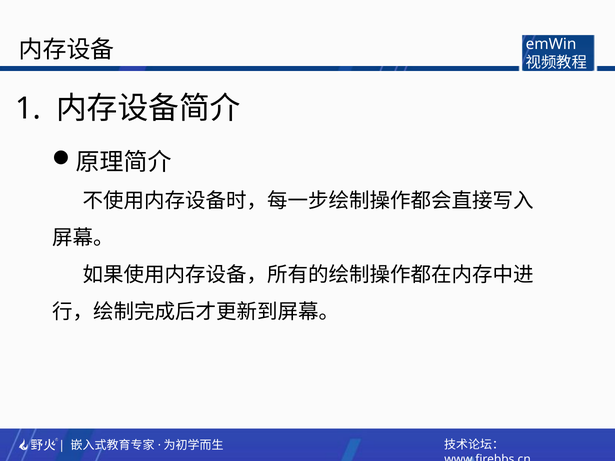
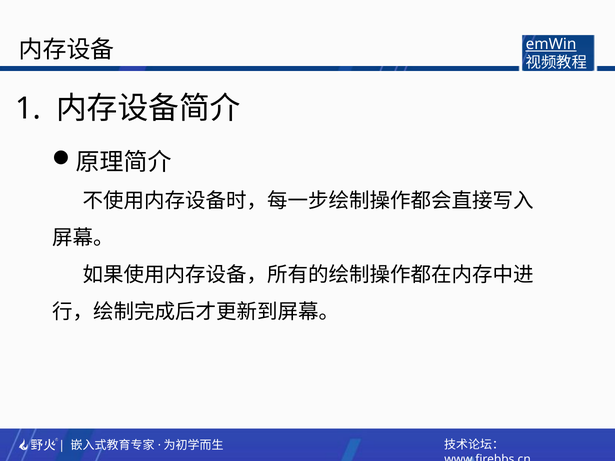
emWin underline: none -> present (551, 44)
